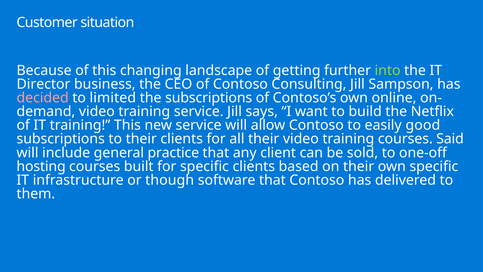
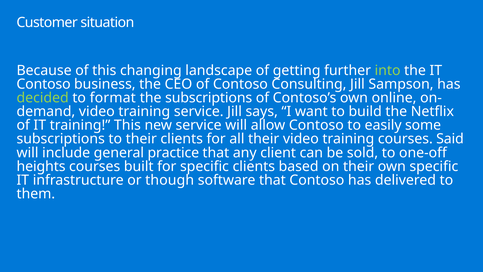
Director: Director -> Contoso (44, 84)
decided colour: pink -> light green (43, 98)
limited: limited -> format (113, 98)
good: good -> some (423, 125)
hosting: hosting -> heights (41, 166)
